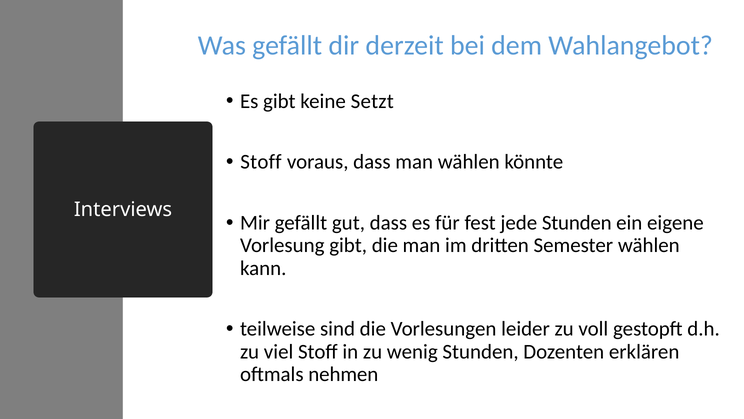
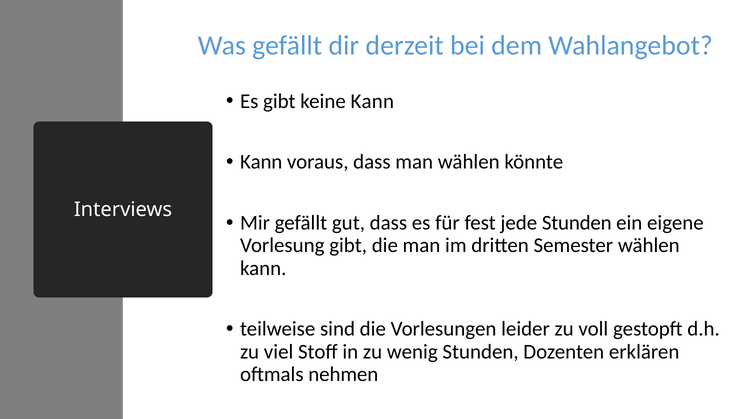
keine Setzt: Setzt -> Kann (372, 101)
Stoff: Stoff -> Kann (261, 162)
